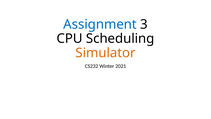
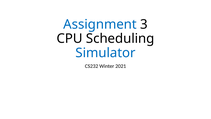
Simulator colour: orange -> blue (105, 53)
